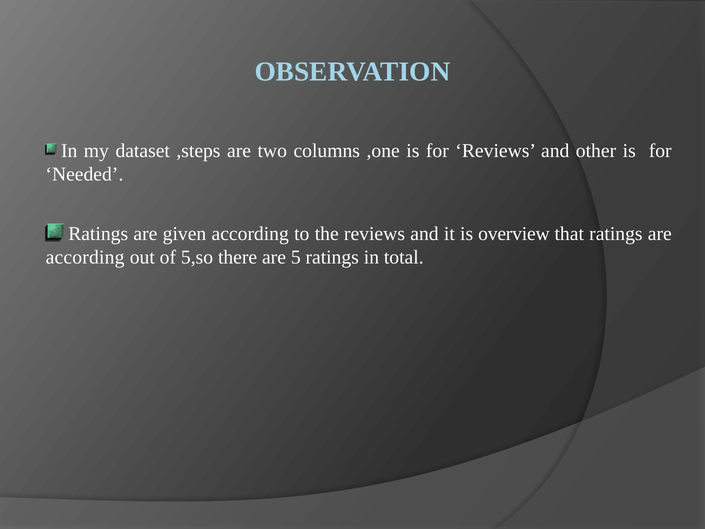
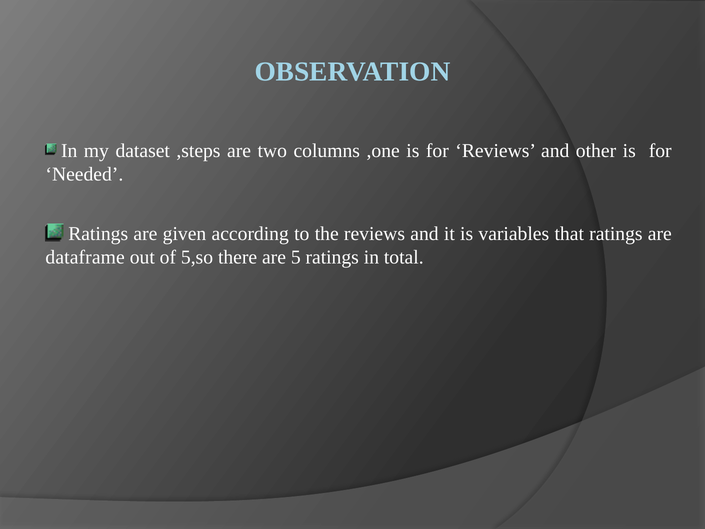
overview: overview -> variables (514, 234)
according: according -> dataframe (85, 257)
